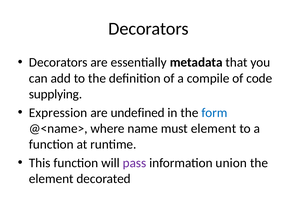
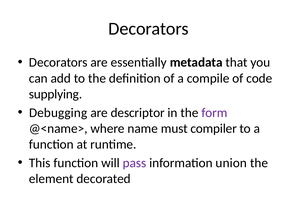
Expression: Expression -> Debugging (58, 113)
undefined: undefined -> descriptor (138, 113)
form colour: blue -> purple (214, 113)
must element: element -> compiler (214, 128)
